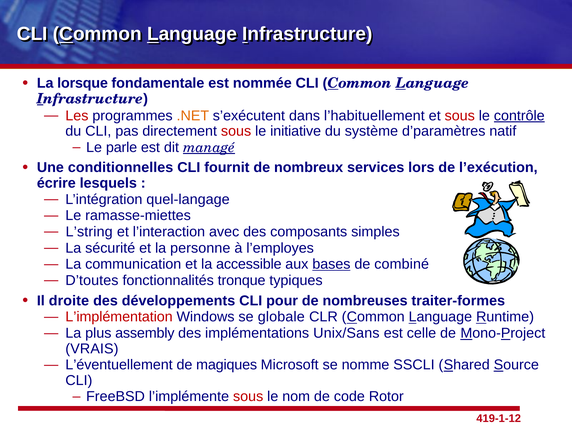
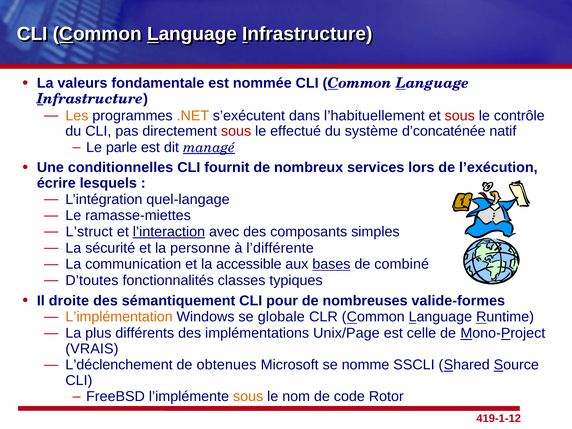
lorsque: lorsque -> valeurs (82, 83)
Les colour: red -> orange (77, 116)
contrôle underline: present -> none (519, 116)
initiative: initiative -> effectué (296, 131)
d’paramètres: d’paramètres -> d’concaténée (444, 131)
L’string: L’string -> L’struct (89, 232)
l’interaction underline: none -> present (169, 232)
l’employes: l’employes -> l’différente (280, 248)
tronque: tronque -> classes (242, 280)
développements: développements -> sémantiquement (179, 301)
traiter-formes: traiter-formes -> valide-formes (458, 301)
L’implémentation colour: red -> orange (119, 317)
assembly: assembly -> différents (145, 333)
Unix/Sans: Unix/Sans -> Unix/Page (346, 333)
L’éventuellement: L’éventuellement -> L’déclenchement (119, 365)
magiques: magiques -> obtenues (227, 365)
sous colour: red -> orange (248, 397)
